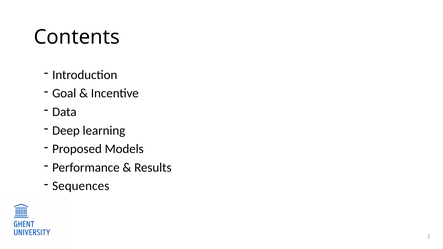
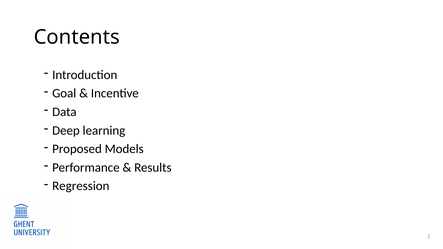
Sequences: Sequences -> Regression (81, 186)
